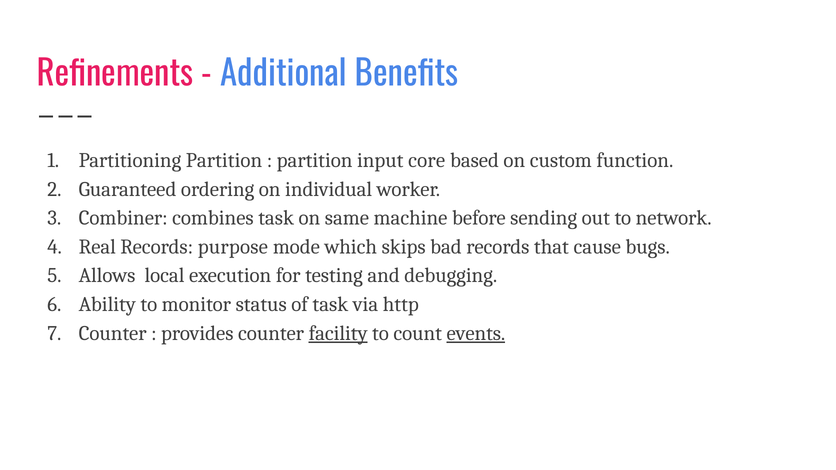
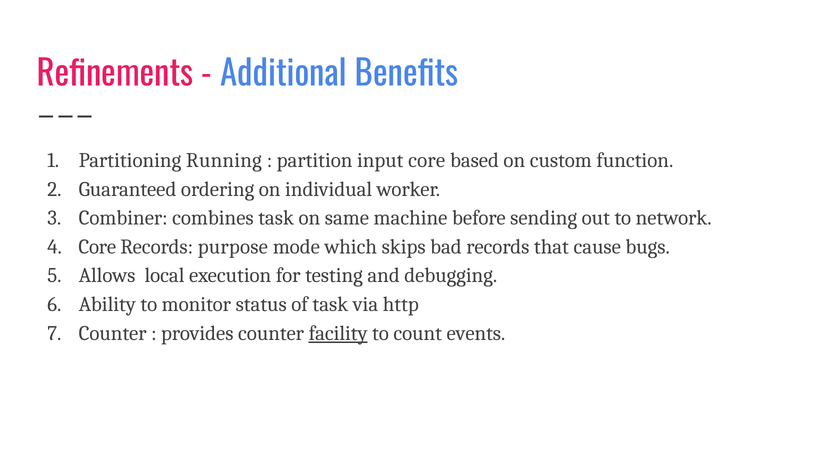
Partitioning Partition: Partition -> Running (224, 160)
Real: Real -> Core (97, 247)
events underline: present -> none (476, 333)
